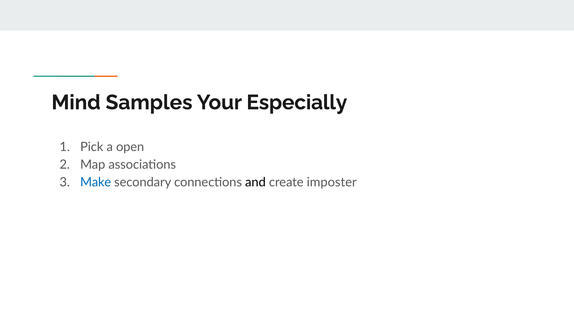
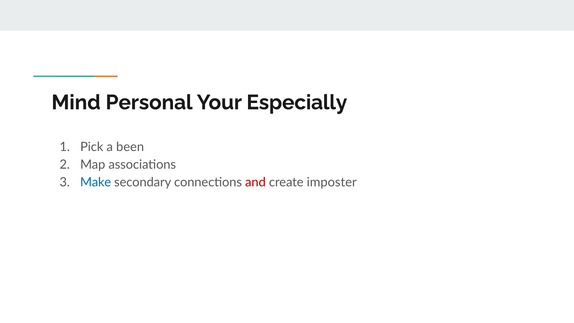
Samples: Samples -> Personal (149, 102)
open: open -> been (130, 147)
and colour: black -> red (255, 182)
